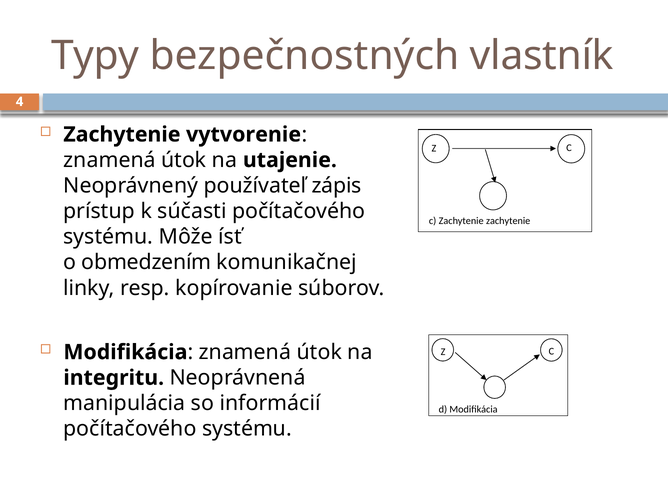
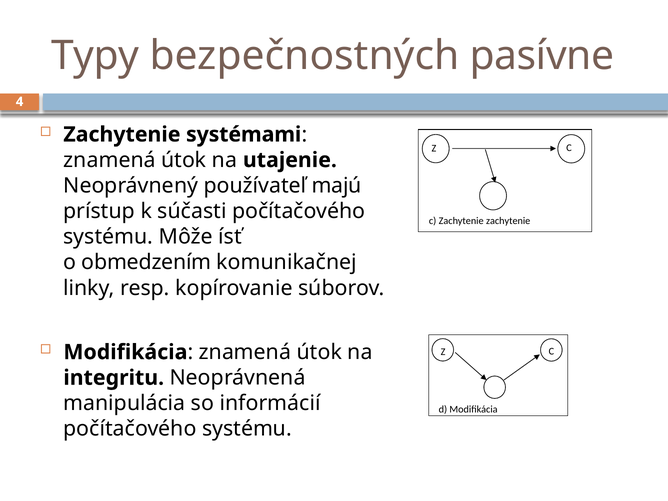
vlastník: vlastník -> pasívne (542, 56)
vytvorenie: vytvorenie -> systémami (244, 134)
zápis: zápis -> majú (337, 186)
